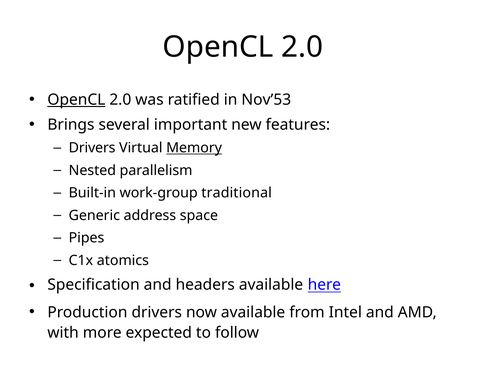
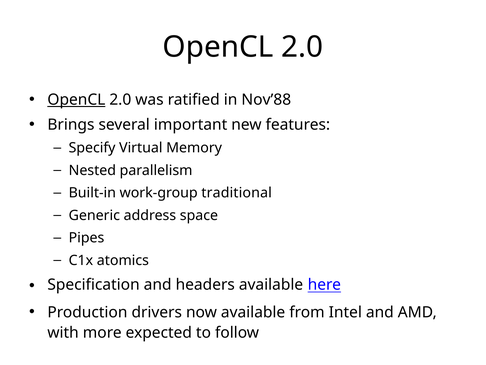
Nov’53: Nov’53 -> Nov’88 (266, 100)
Drivers: Drivers -> Specify (92, 148)
Memory underline: present -> none (194, 148)
